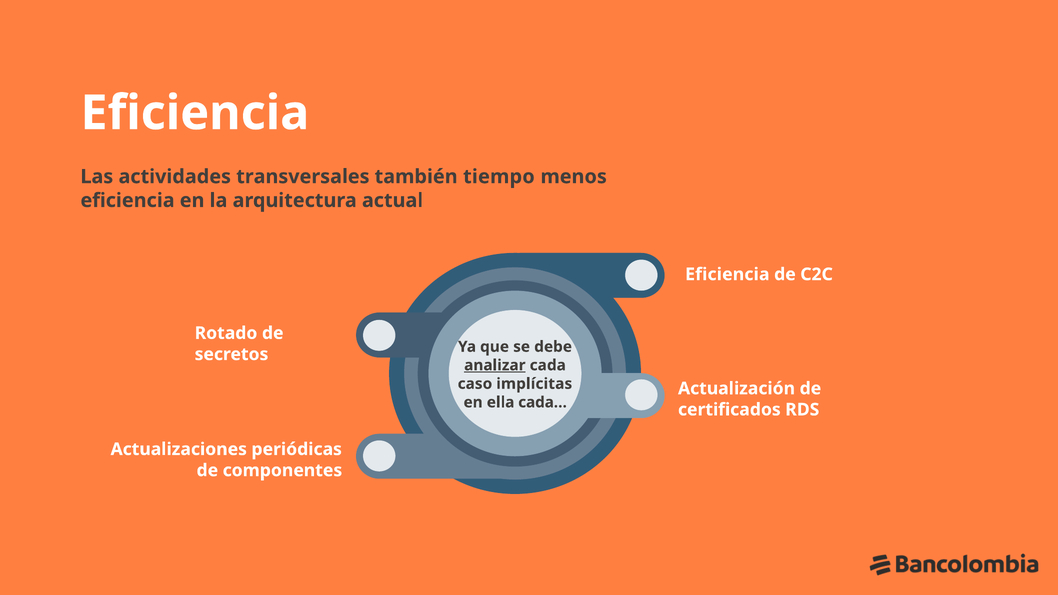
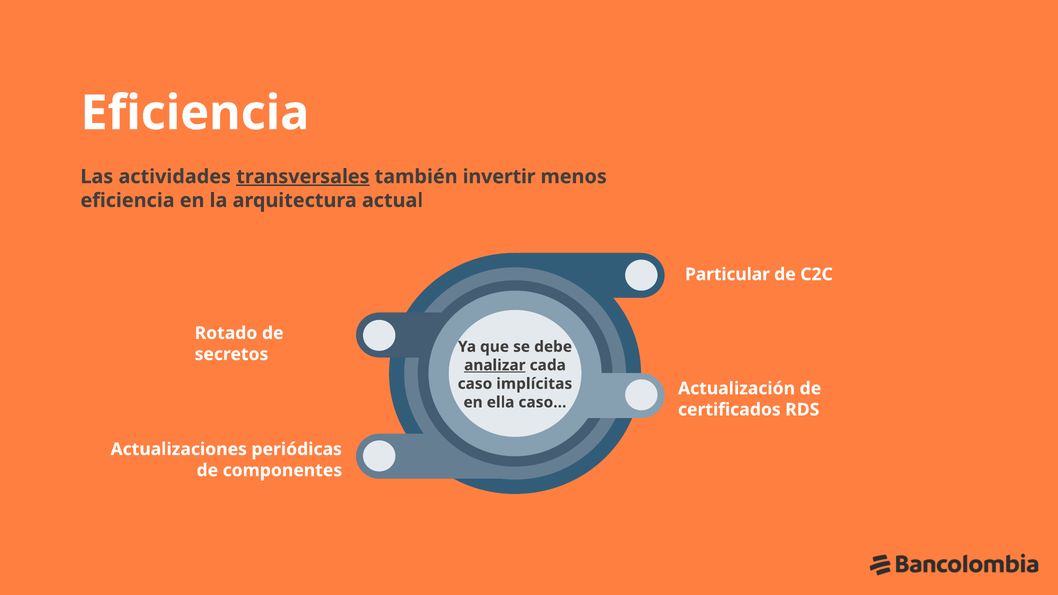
transversales underline: none -> present (303, 177)
tiempo: tiempo -> invertir (499, 177)
Eficiencia: Eficiencia -> Particular (727, 274)
cada…: cada… -> caso… (542, 402)
